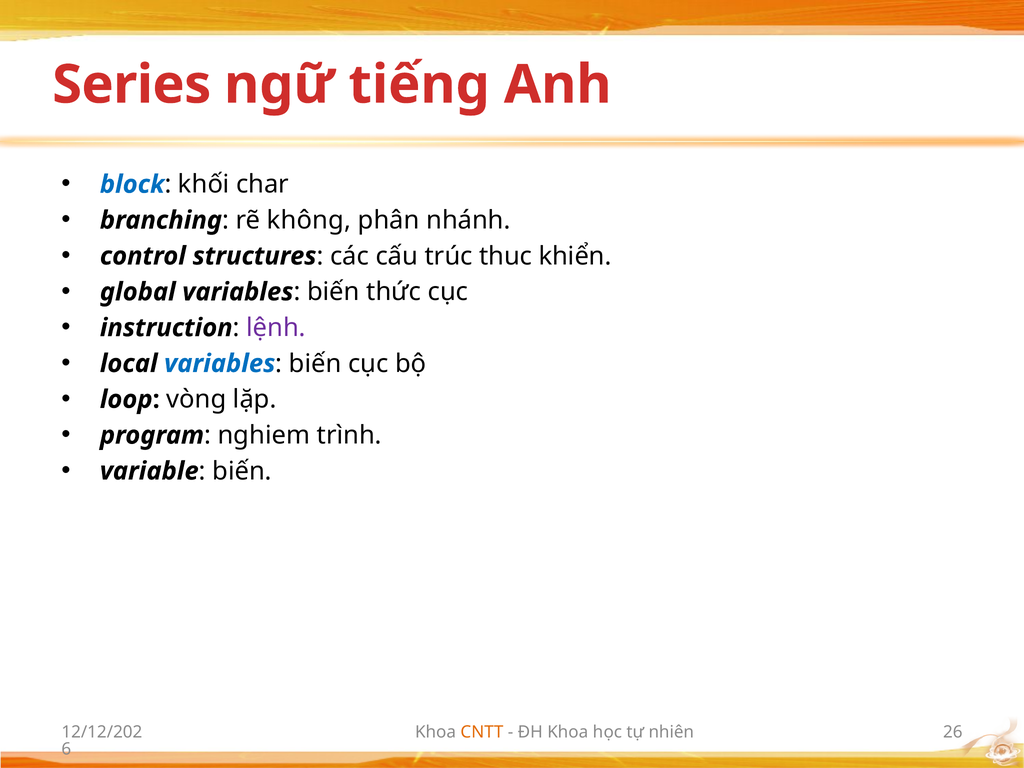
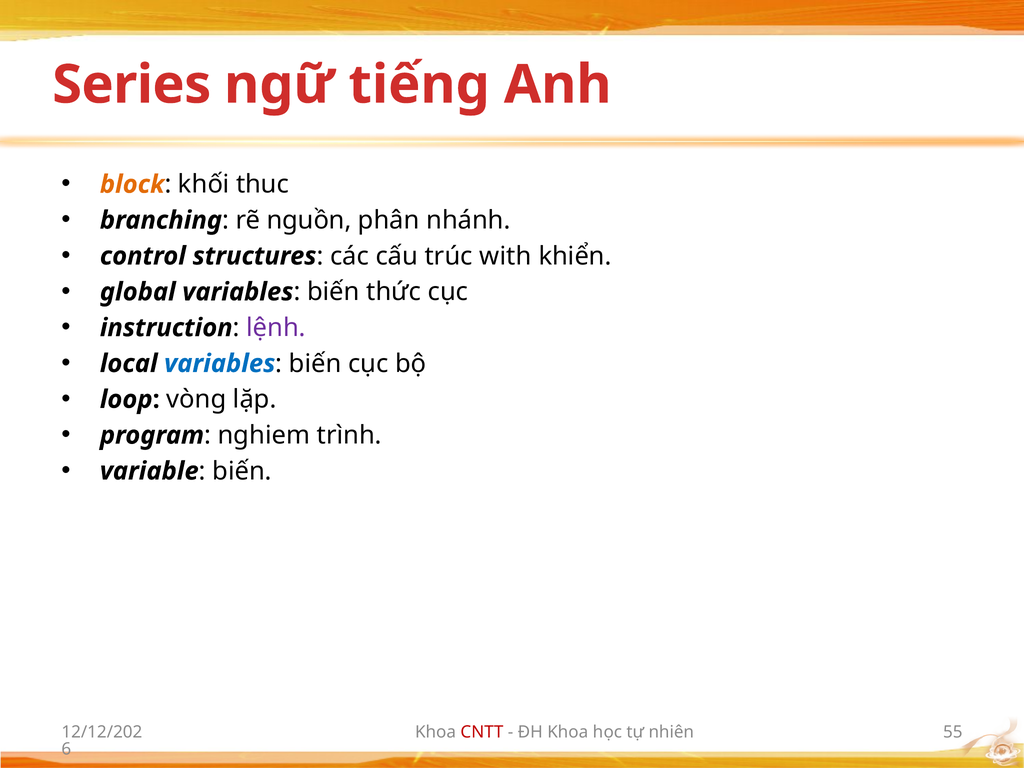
block colour: blue -> orange (132, 184)
char: char -> thuc (263, 184)
không: không -> nguồn (309, 220)
thuc: thuc -> with (506, 256)
CNTT colour: orange -> red (482, 732)
26: 26 -> 55 (953, 732)
